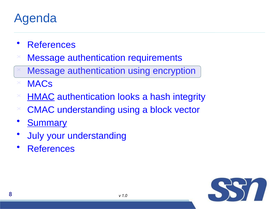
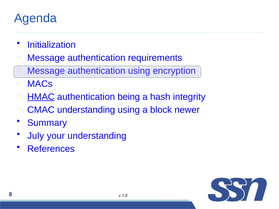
References: References -> Initialization (51, 45)
looks: looks -> being (129, 97)
vector: vector -> newer (187, 110)
Summary underline: present -> none (47, 123)
